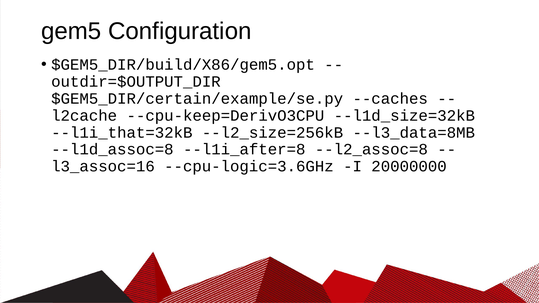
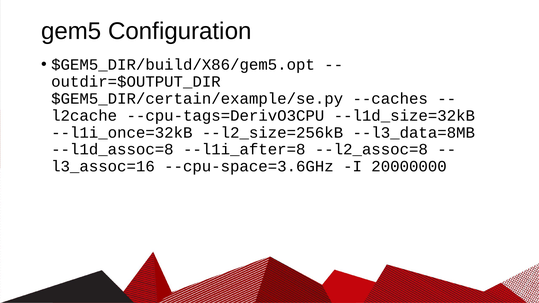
--cpu-keep=DerivO3CPU: --cpu-keep=DerivO3CPU -> --cpu-tags=DerivO3CPU (225, 116)
--l1i_that=32kB: --l1i_that=32kB -> --l1i_once=32kB (122, 133)
--cpu-logic=3.6GHz: --cpu-logic=3.6GHz -> --cpu-space=3.6GHz (249, 166)
